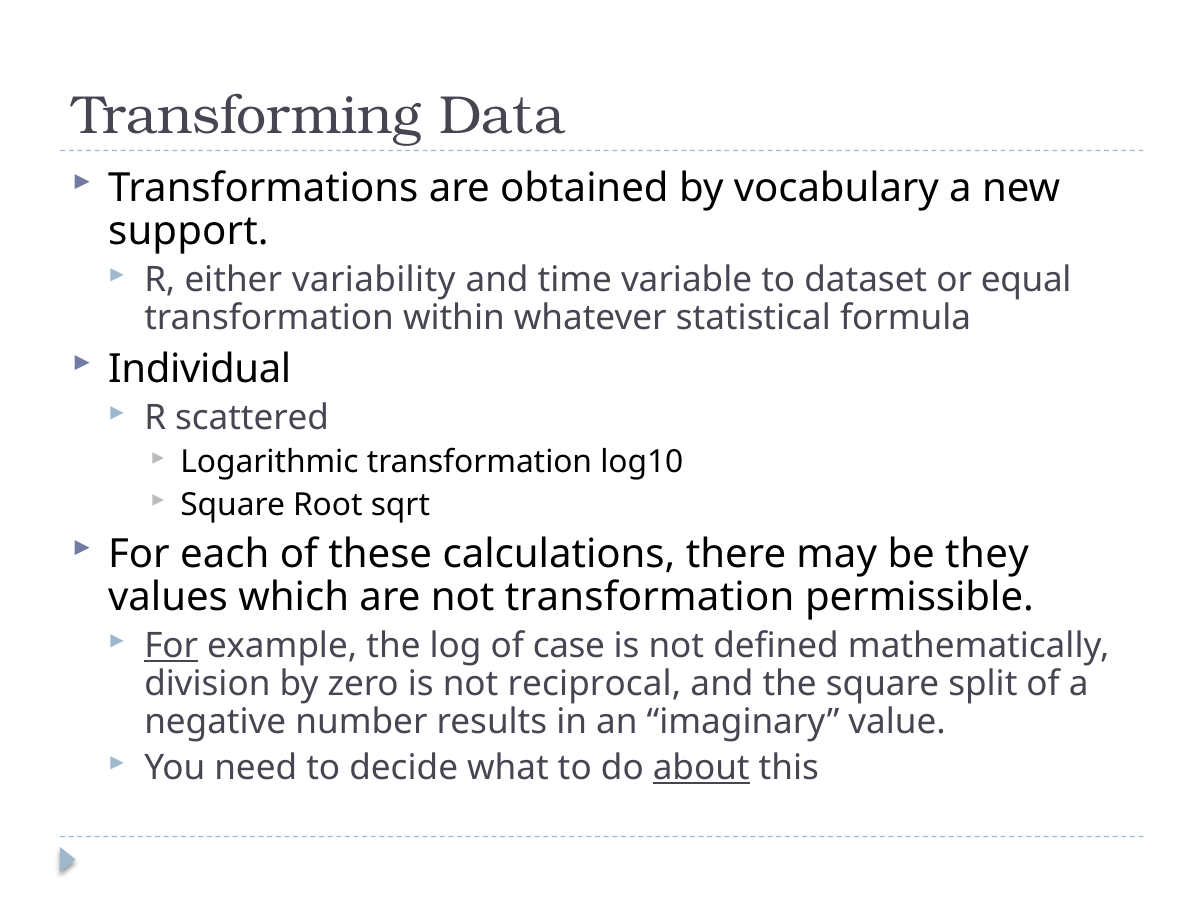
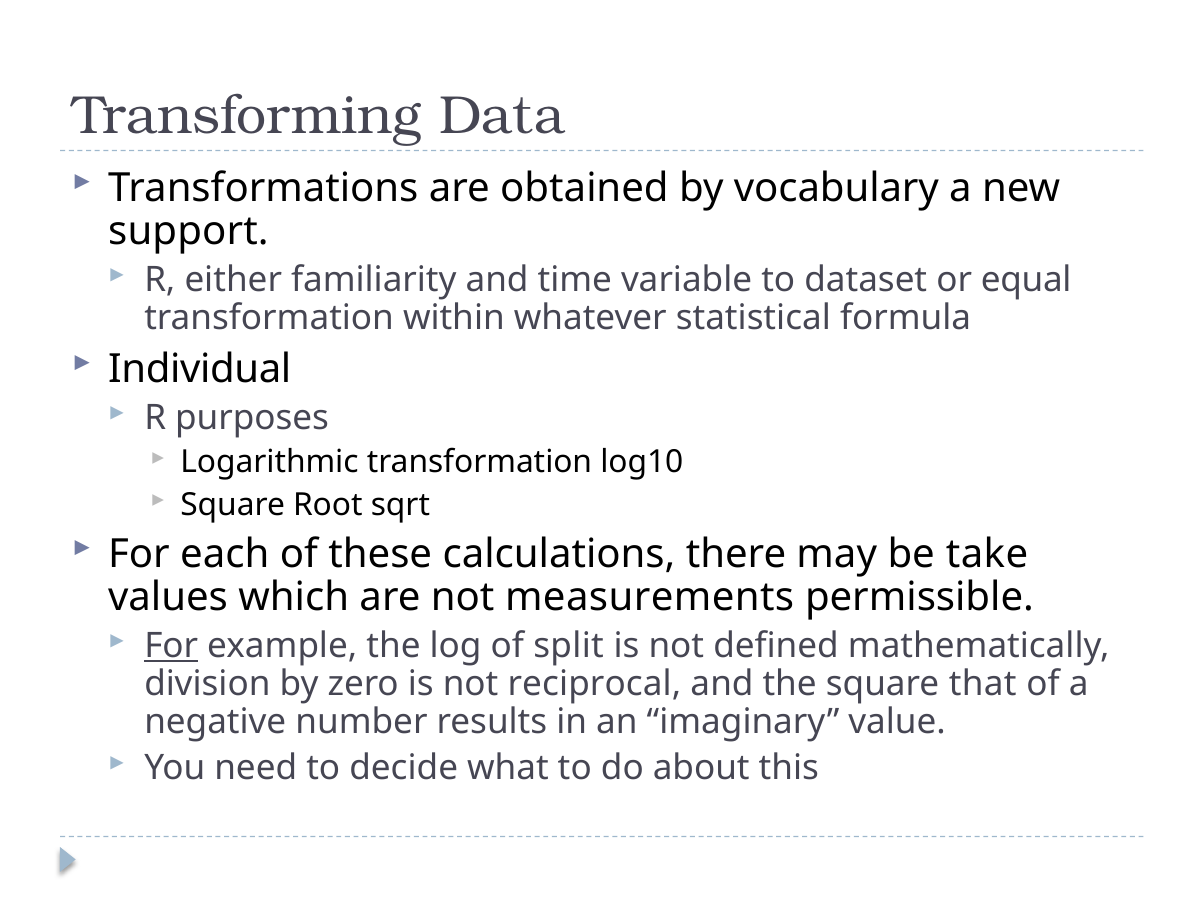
variability: variability -> familiarity (374, 280)
scattered: scattered -> purposes (252, 418)
they: they -> take (987, 554)
not transformation: transformation -> measurements (650, 597)
case: case -> split (569, 646)
split: split -> that (983, 684)
about underline: present -> none (701, 768)
